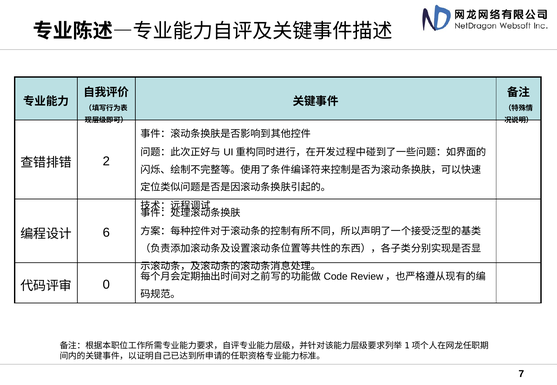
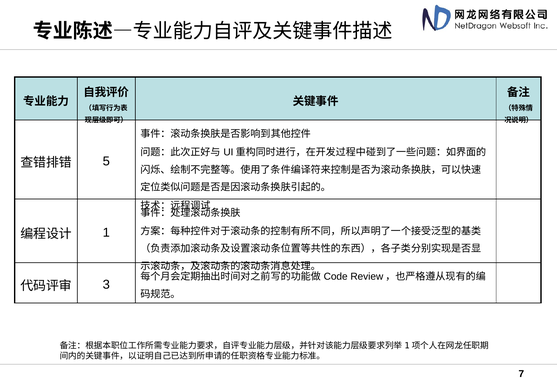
2: 2 -> 5 (106, 161)
6: 6 -> 1 (106, 233)
0: 0 -> 3 (106, 285)
